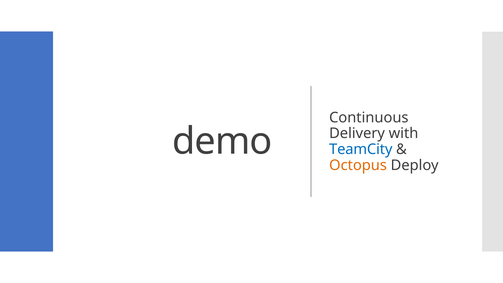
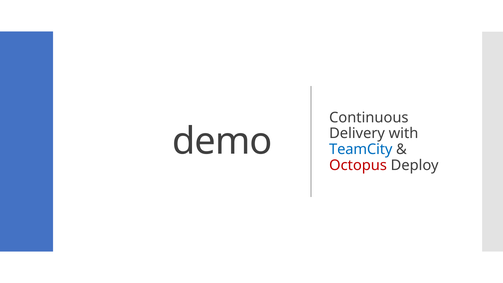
Octopus colour: orange -> red (358, 165)
